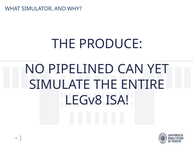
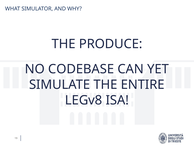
PIPELINED: PIPELINED -> CODEBASE (81, 69)
